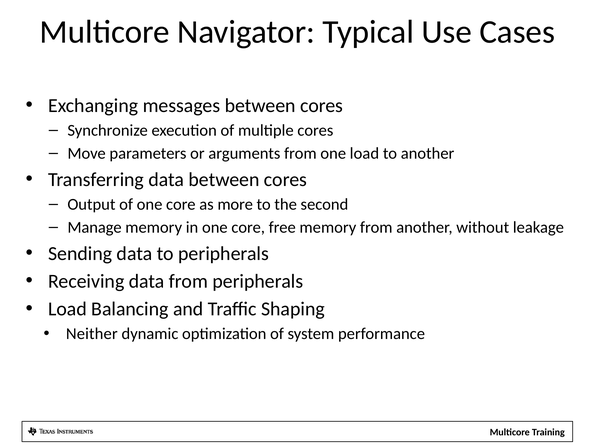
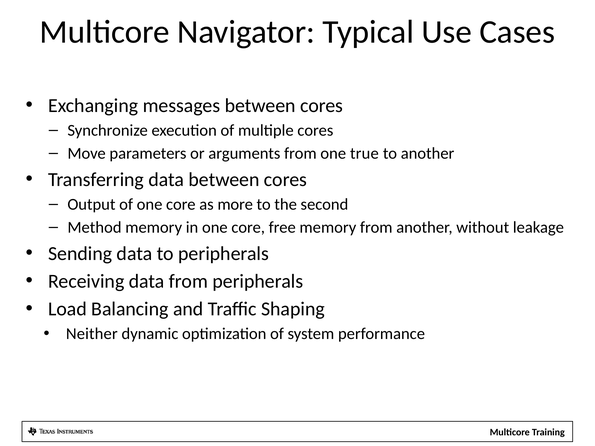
one load: load -> true (364, 154)
Manage: Manage -> Method (94, 228)
